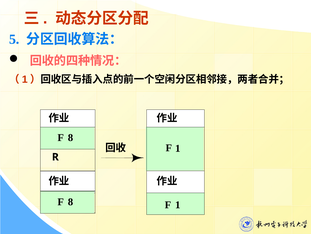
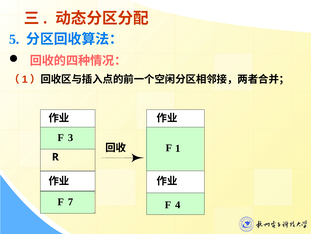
8: 8 -> 3 (71, 137)
8: 8 -> 7 (71, 201)
1: 1 -> 4 (178, 204)
